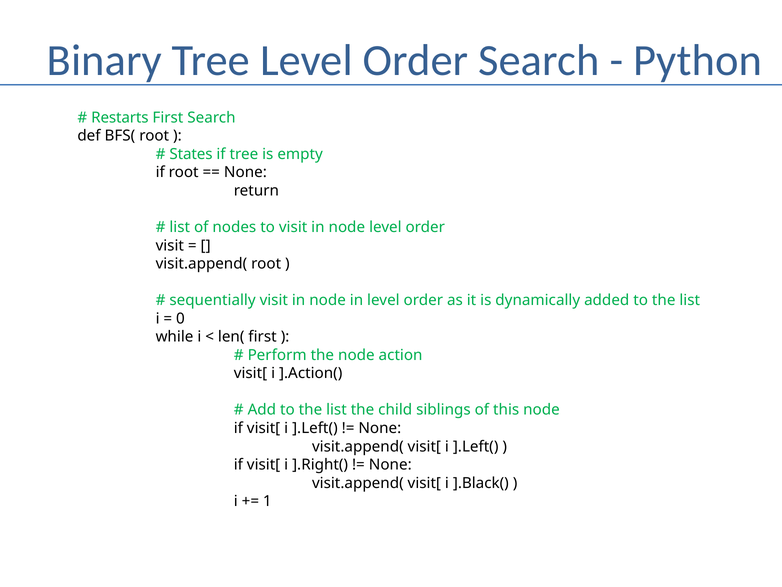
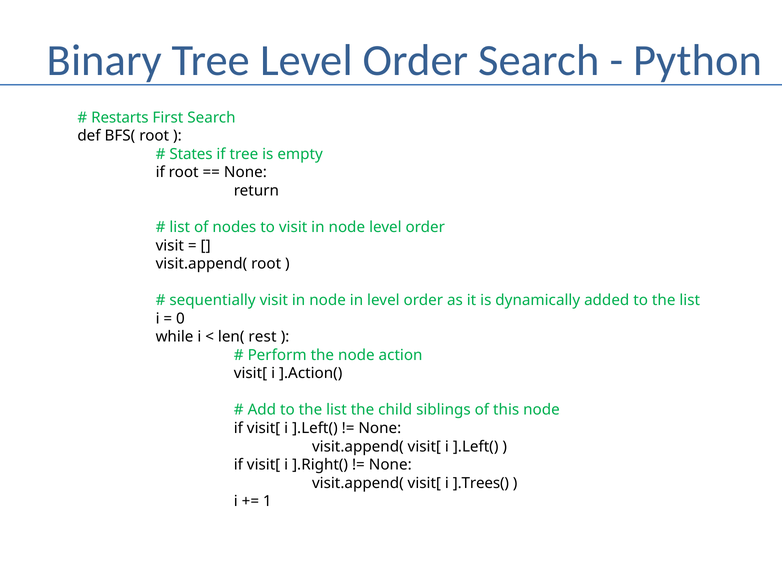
len( first: first -> rest (262, 337)
].Black(: ].Black( -> ].Trees( (481, 483)
